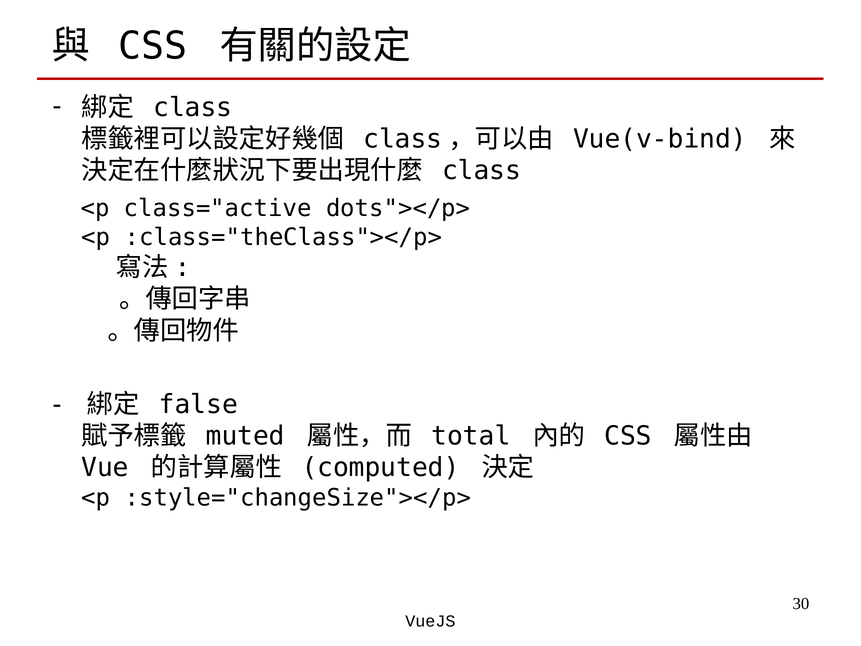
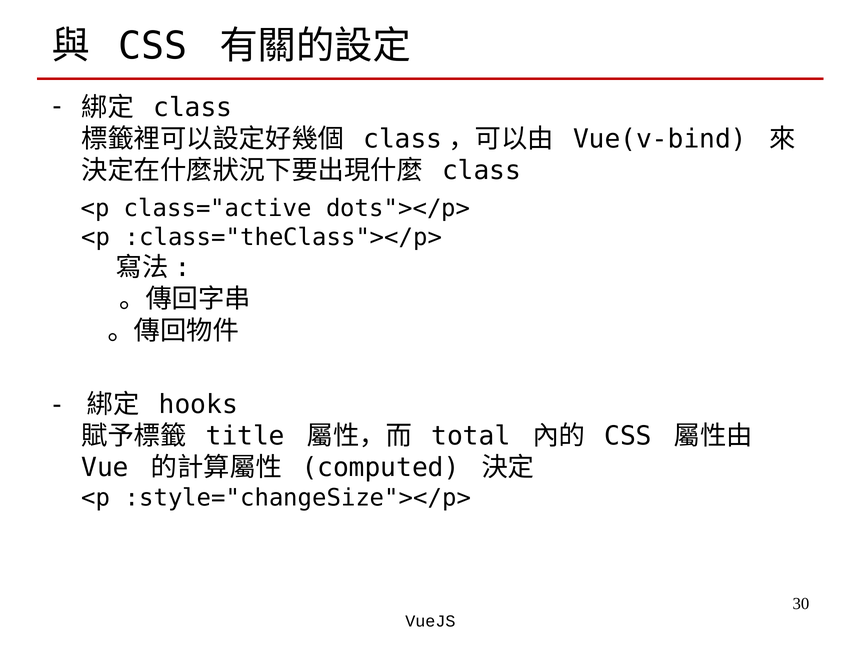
false: false -> hooks (198, 404)
muted: muted -> title (245, 436)
